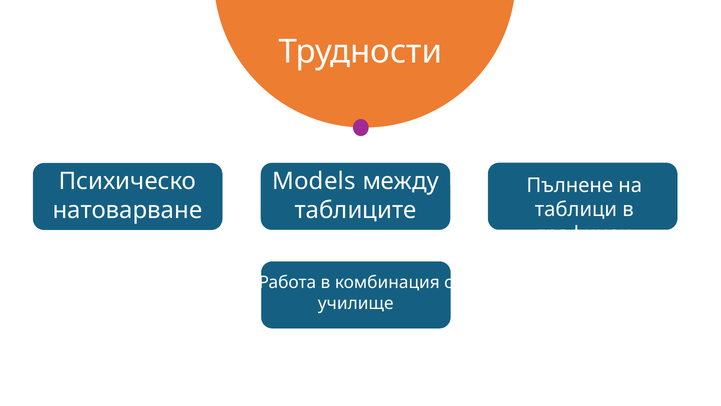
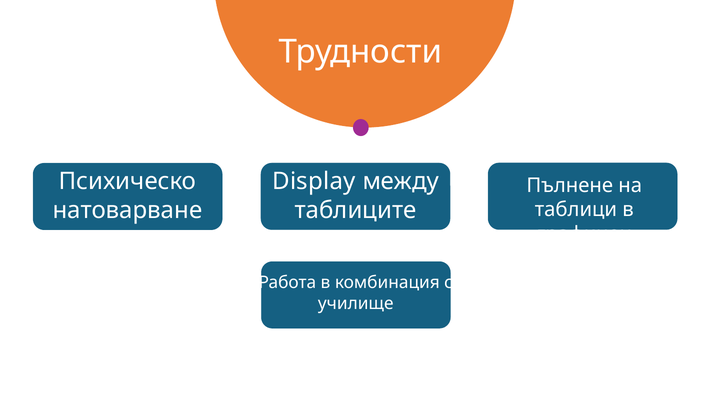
Models: Models -> Display (314, 181)
